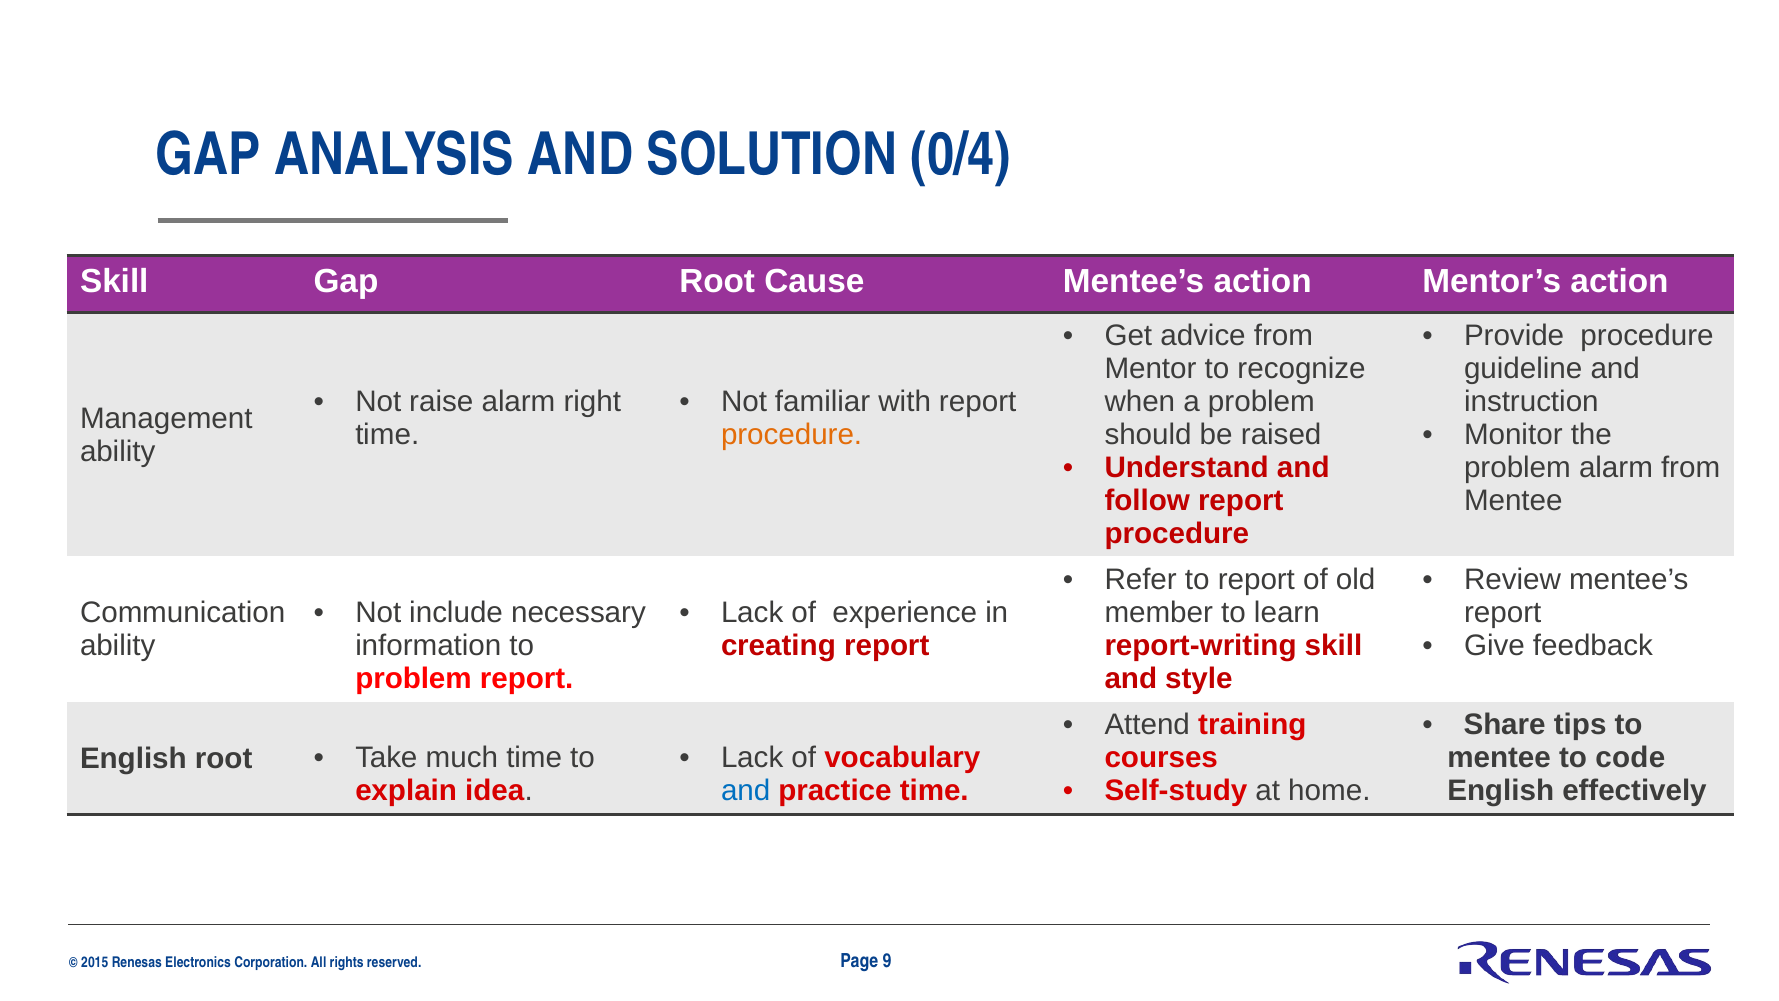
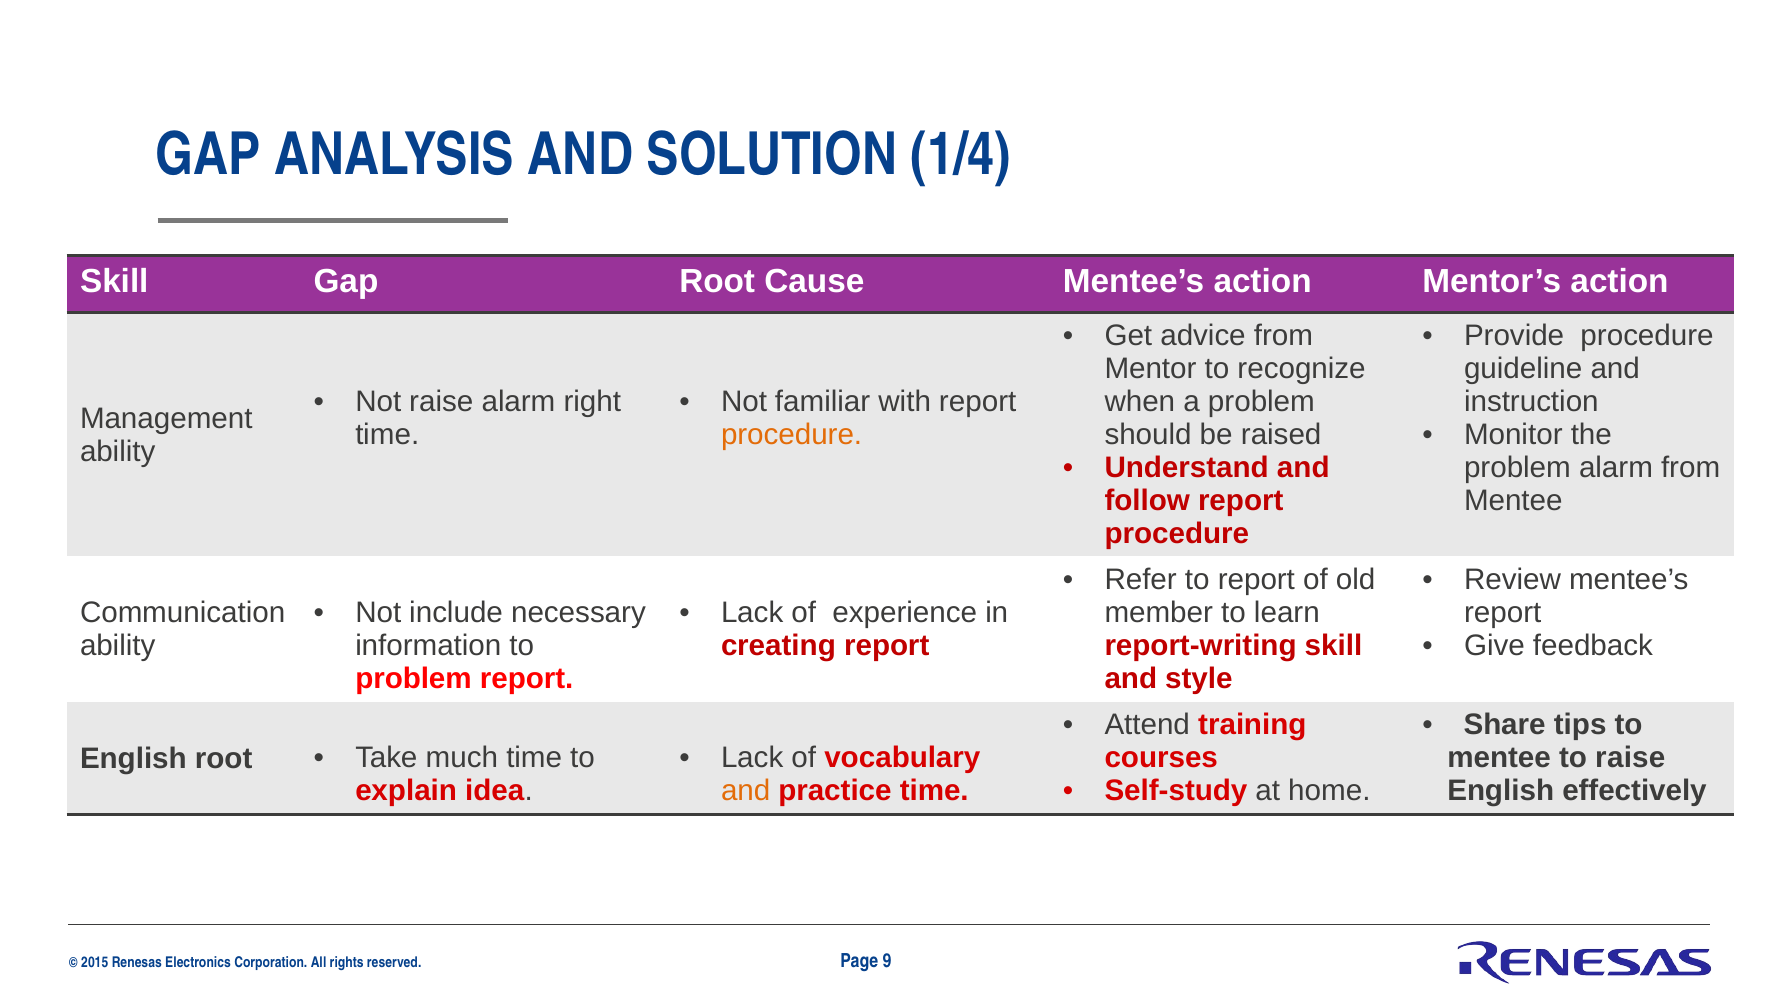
0/4: 0/4 -> 1/4 (961, 155)
to code: code -> raise (1630, 758)
and colour: blue -> orange (746, 791)
